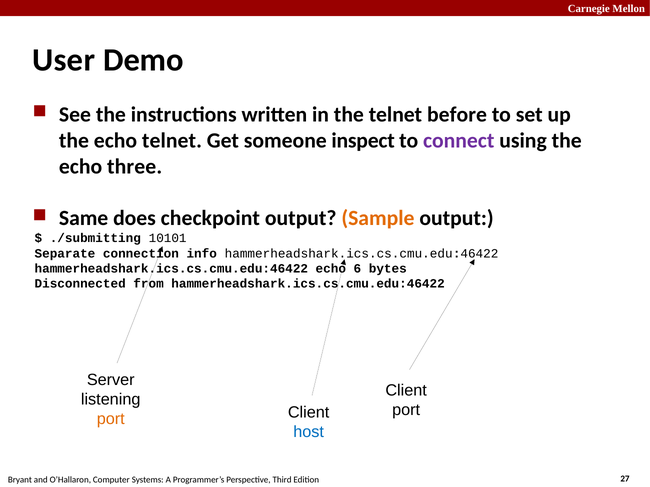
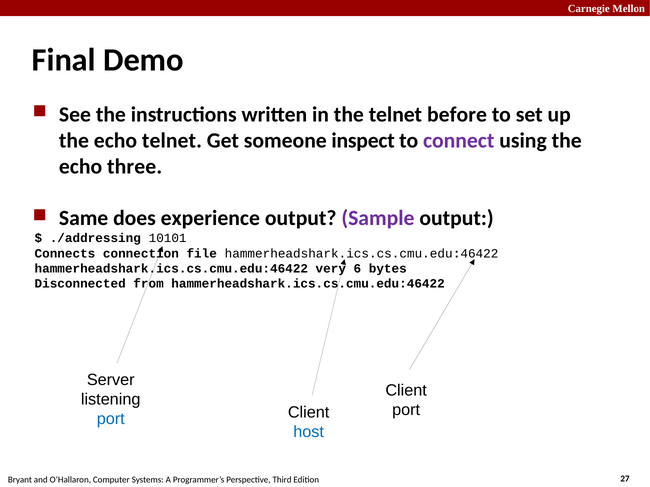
User: User -> Final (64, 60)
checkpoint: checkpoint -> experience (210, 219)
Sample colour: orange -> purple (378, 219)
./submitting: ./submitting -> ./addressing (95, 238)
Separate: Separate -> Connects (65, 254)
info: info -> file (202, 254)
hammerheadshark.ics.cs.cmu.edu:46422 echo: echo -> very (331, 269)
port colour: orange -> blue (111, 419)
